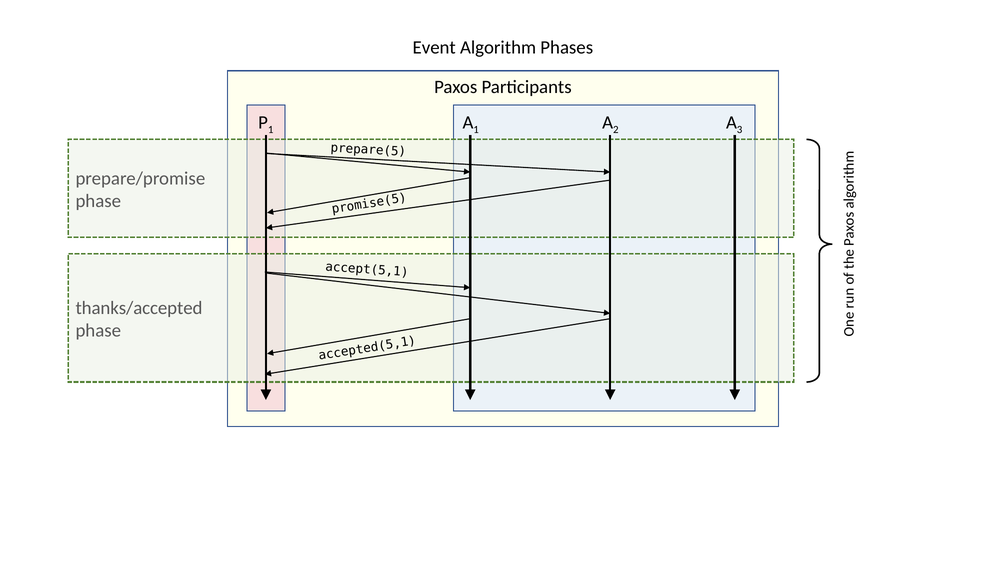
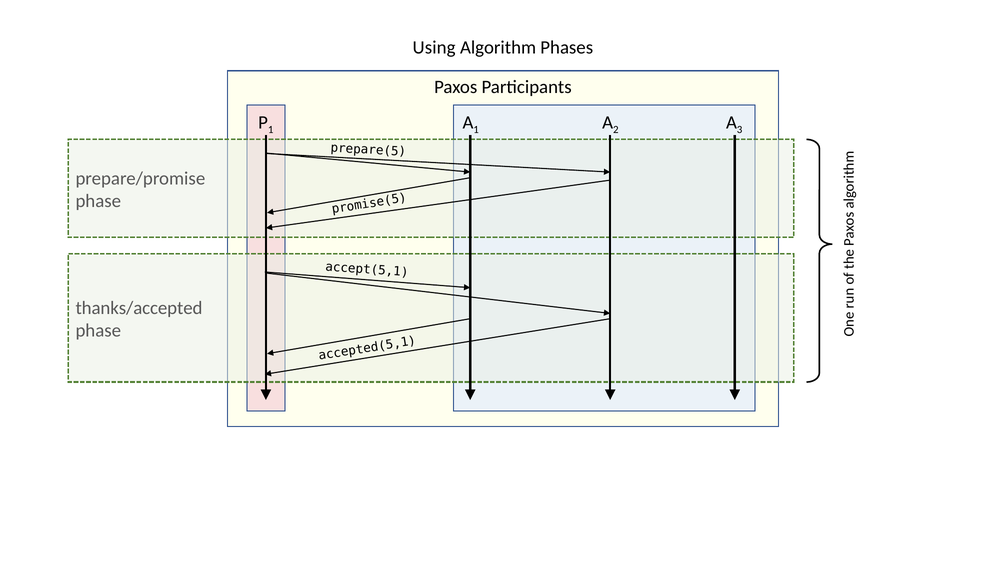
Event: Event -> Using (434, 48)
